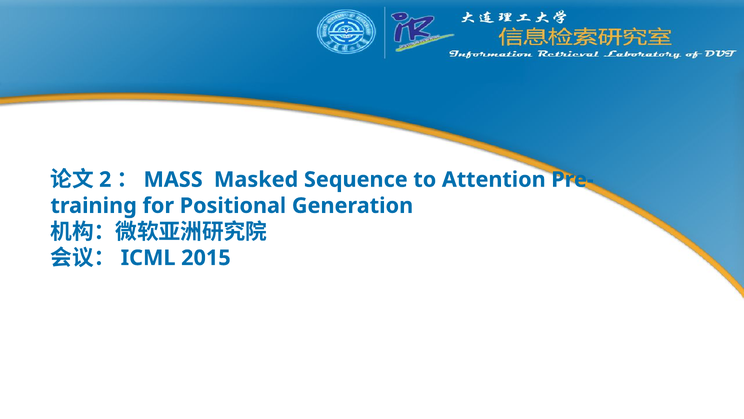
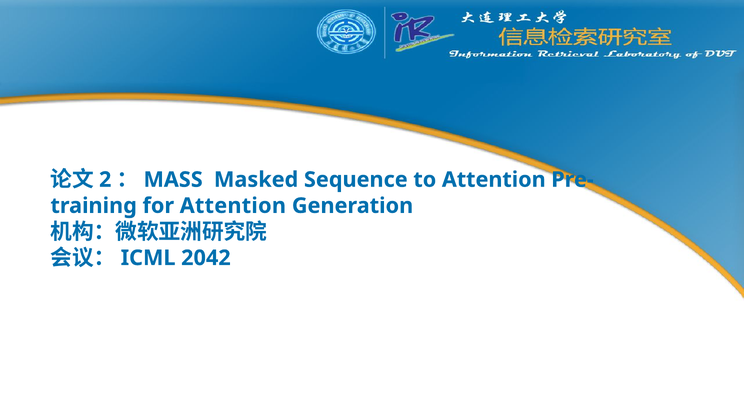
for Positional: Positional -> Attention (233, 206)
2015: 2015 -> 2042 (206, 258)
